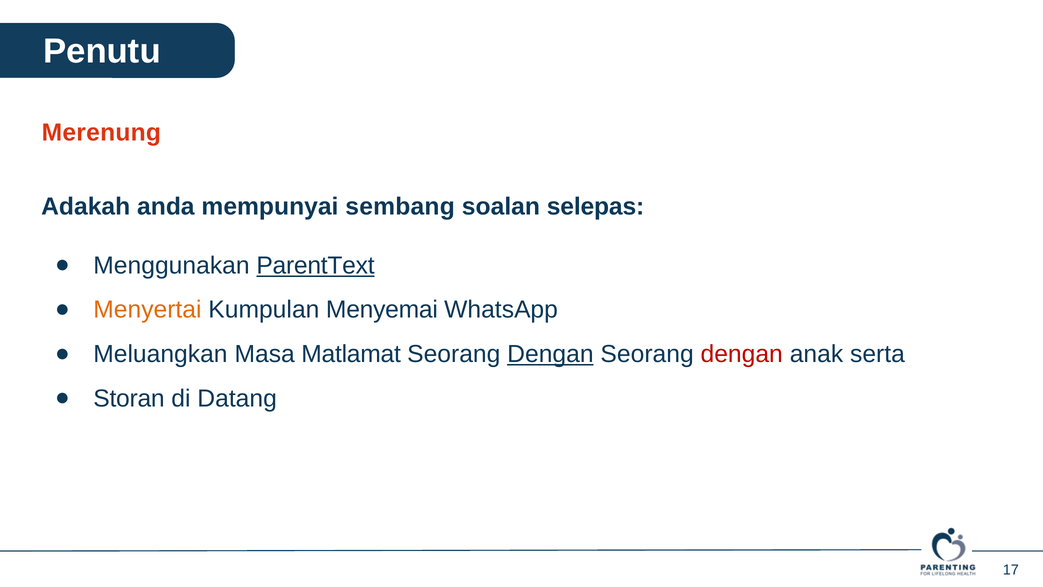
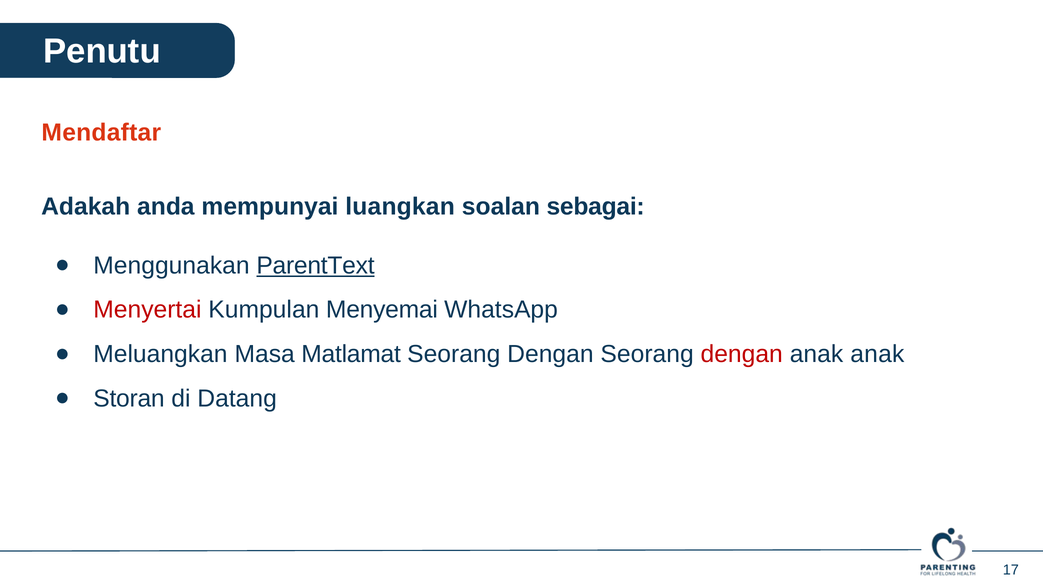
Merenung: Merenung -> Mendaftar (101, 133)
sembang: sembang -> luangkan (400, 206)
selepas: selepas -> sebagai (596, 206)
Menyertai colour: orange -> red (147, 310)
Dengan underline: present -> none (550, 354)
anak serta: serta -> anak (877, 354)
